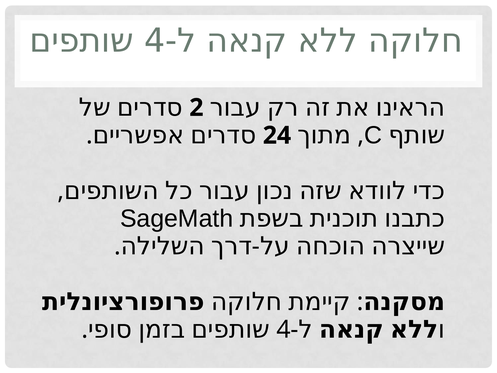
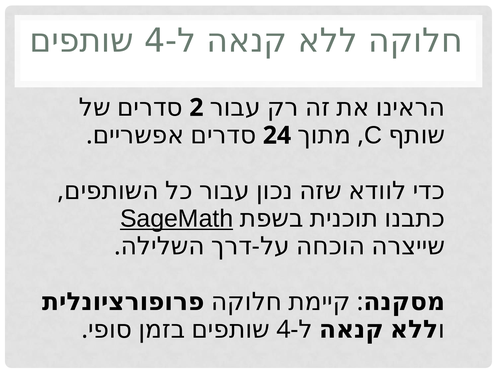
SageMath underline: none -> present (177, 219)
